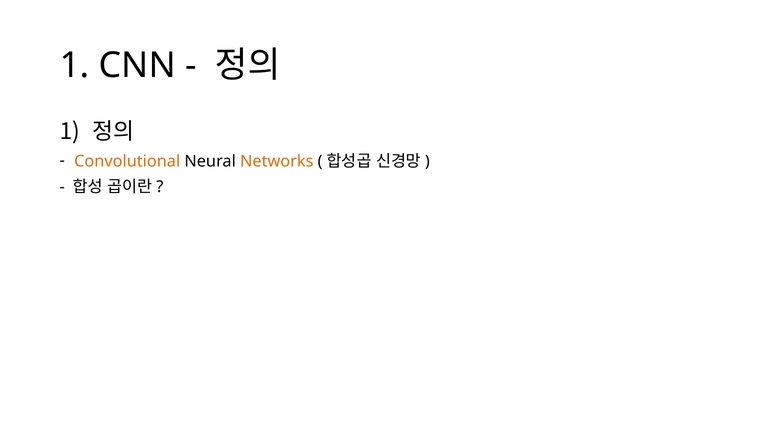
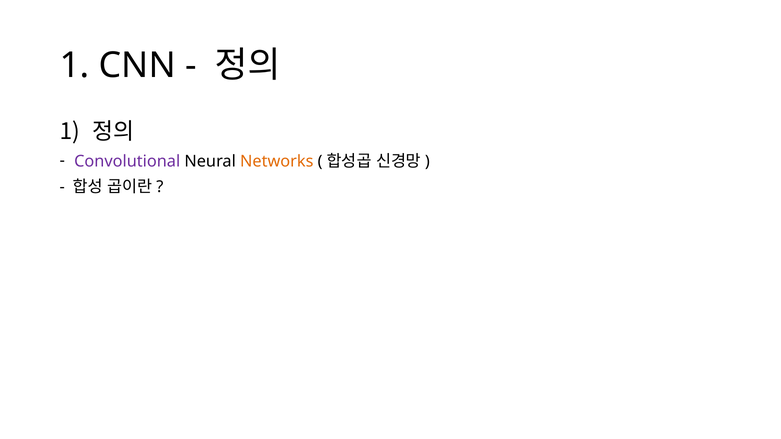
Convolutional colour: orange -> purple (127, 161)
